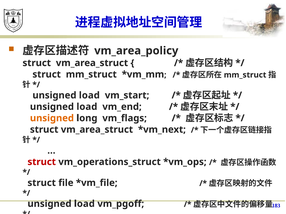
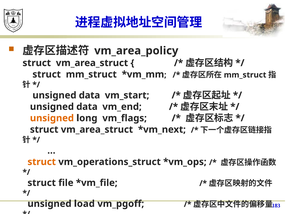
load: load -> data (89, 96)
load: load -> data (87, 107)
struct colour: red -> orange (42, 162)
